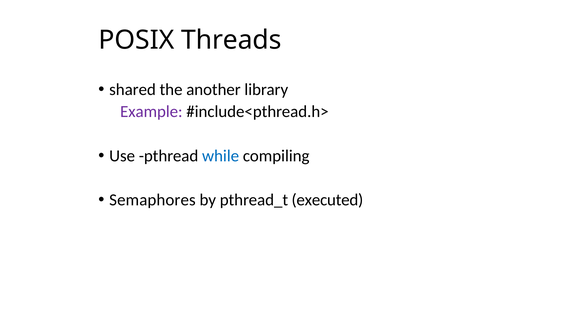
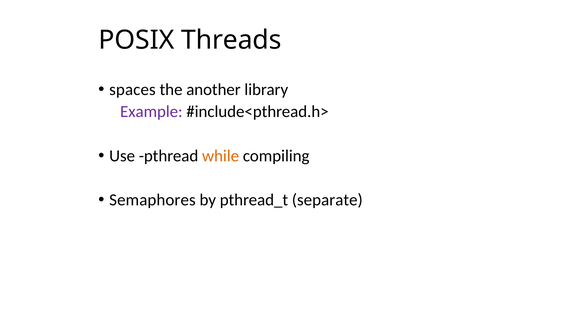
shared: shared -> spaces (132, 89)
while colour: blue -> orange (221, 156)
executed: executed -> separate (327, 200)
